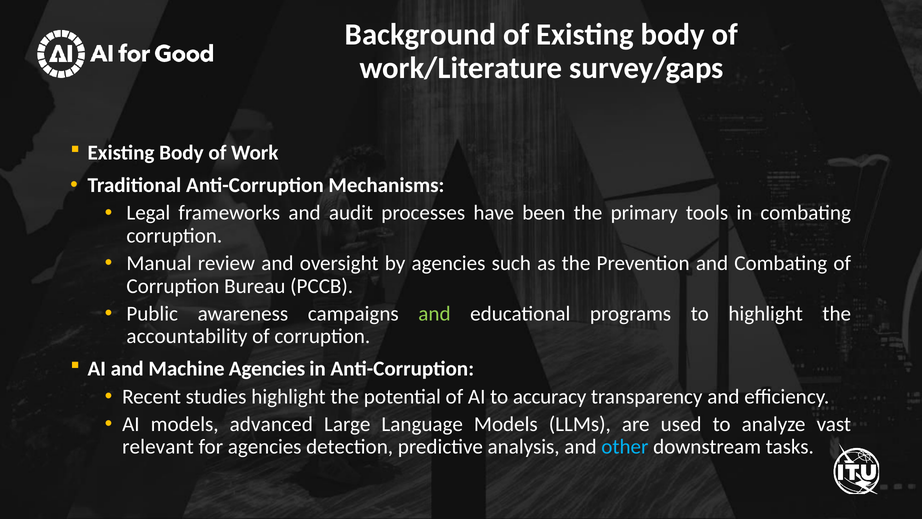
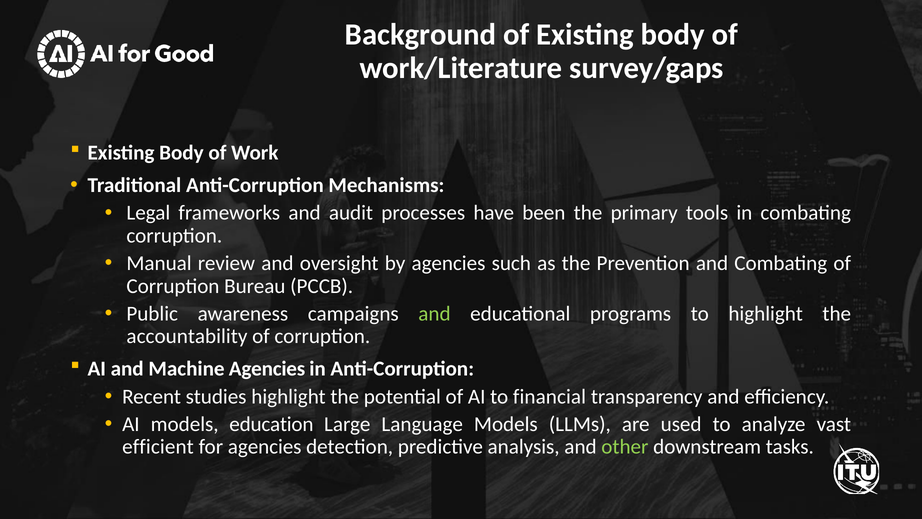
accuracy: accuracy -> financial (549, 396)
advanced: advanced -> education (271, 424)
relevant: relevant -> efficient (158, 447)
other colour: light blue -> light green (625, 447)
